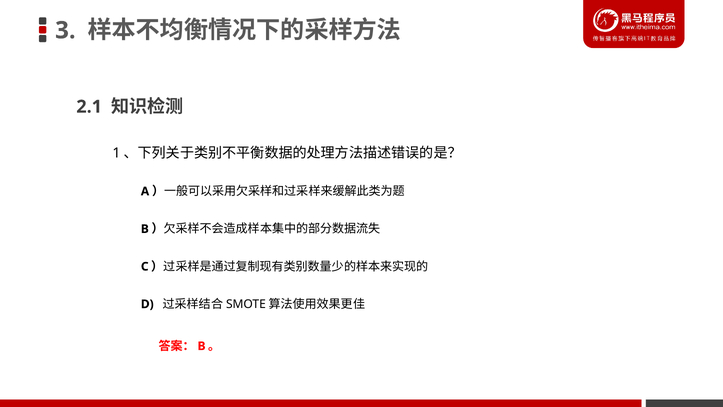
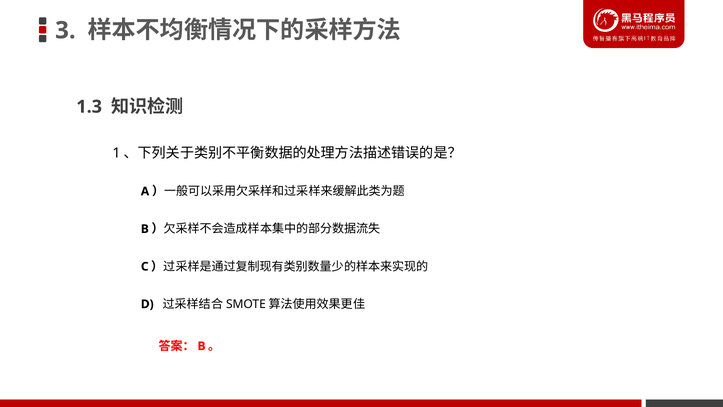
2.1: 2.1 -> 1.3 (89, 107)
